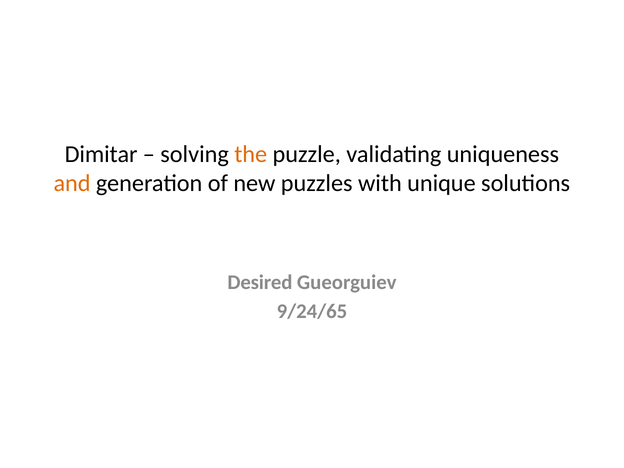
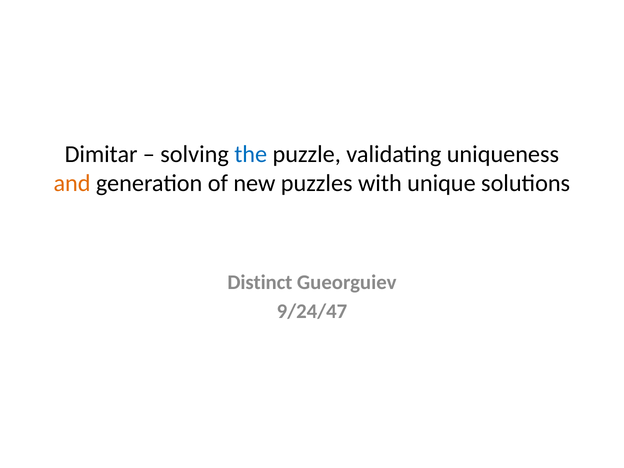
the colour: orange -> blue (251, 154)
Desired: Desired -> Distinct (260, 282)
9/24/65: 9/24/65 -> 9/24/47 (312, 311)
